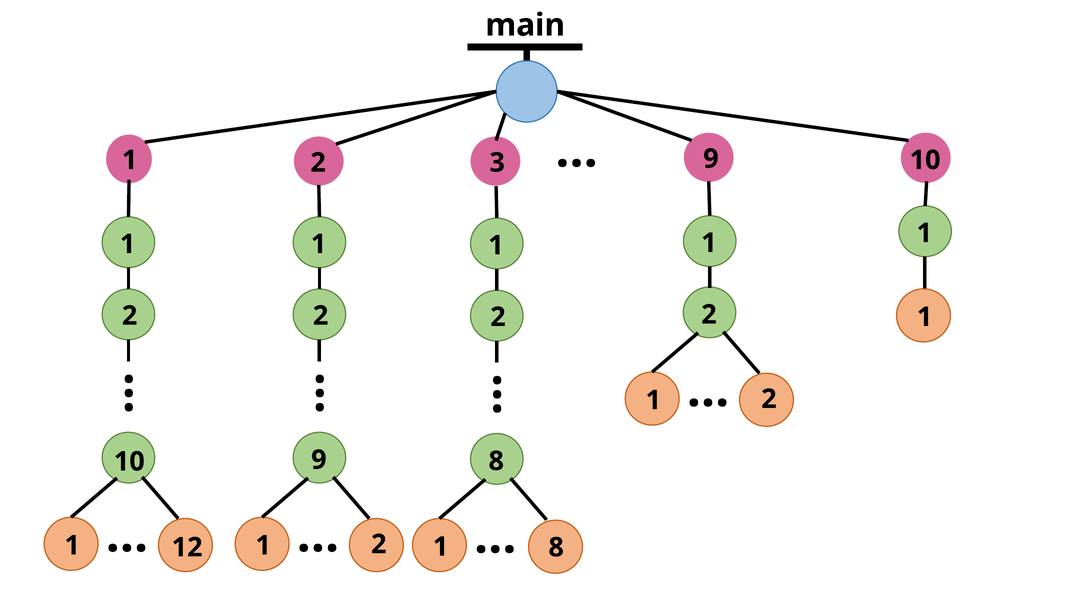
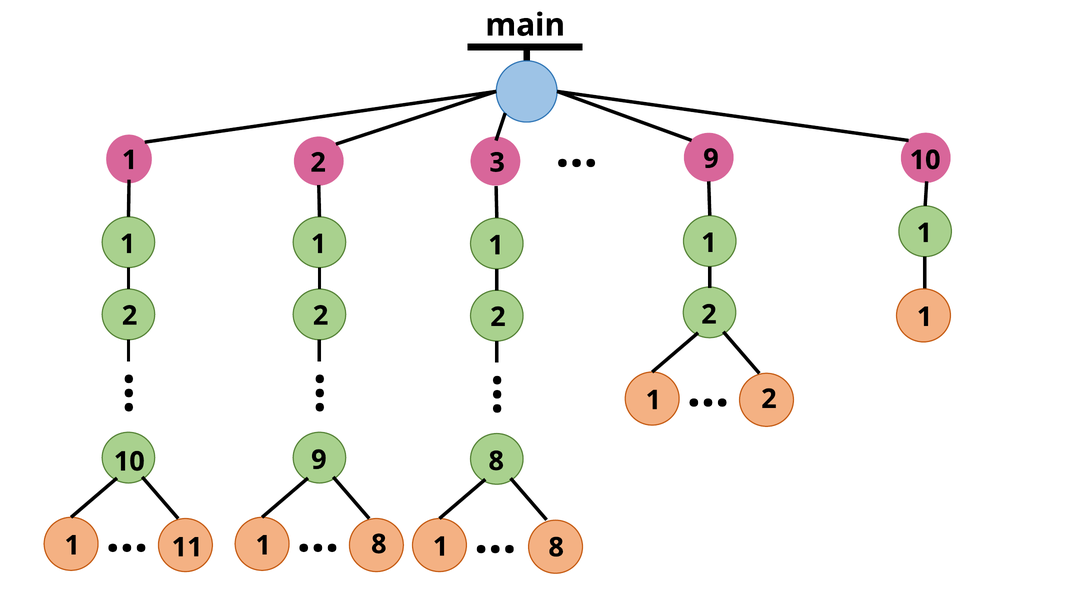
12: 12 -> 11 (187, 548)
2: 2 -> 8 (379, 544)
